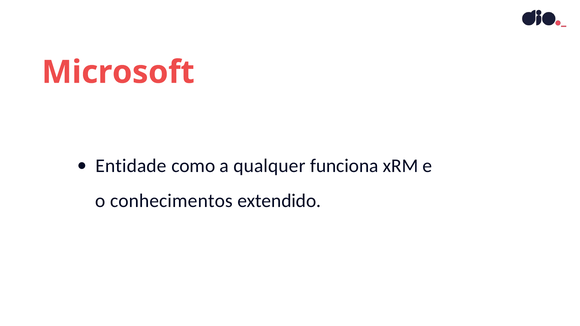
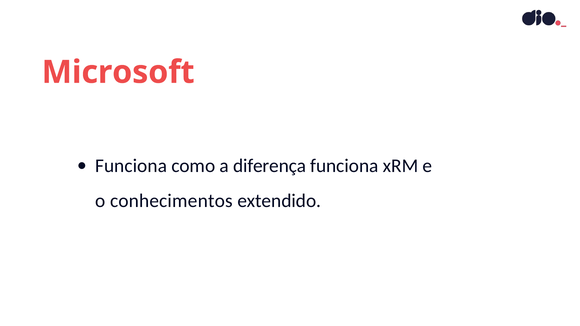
Entidade: Entidade -> Funciona (131, 166)
qualquer: qualquer -> diferença (270, 166)
